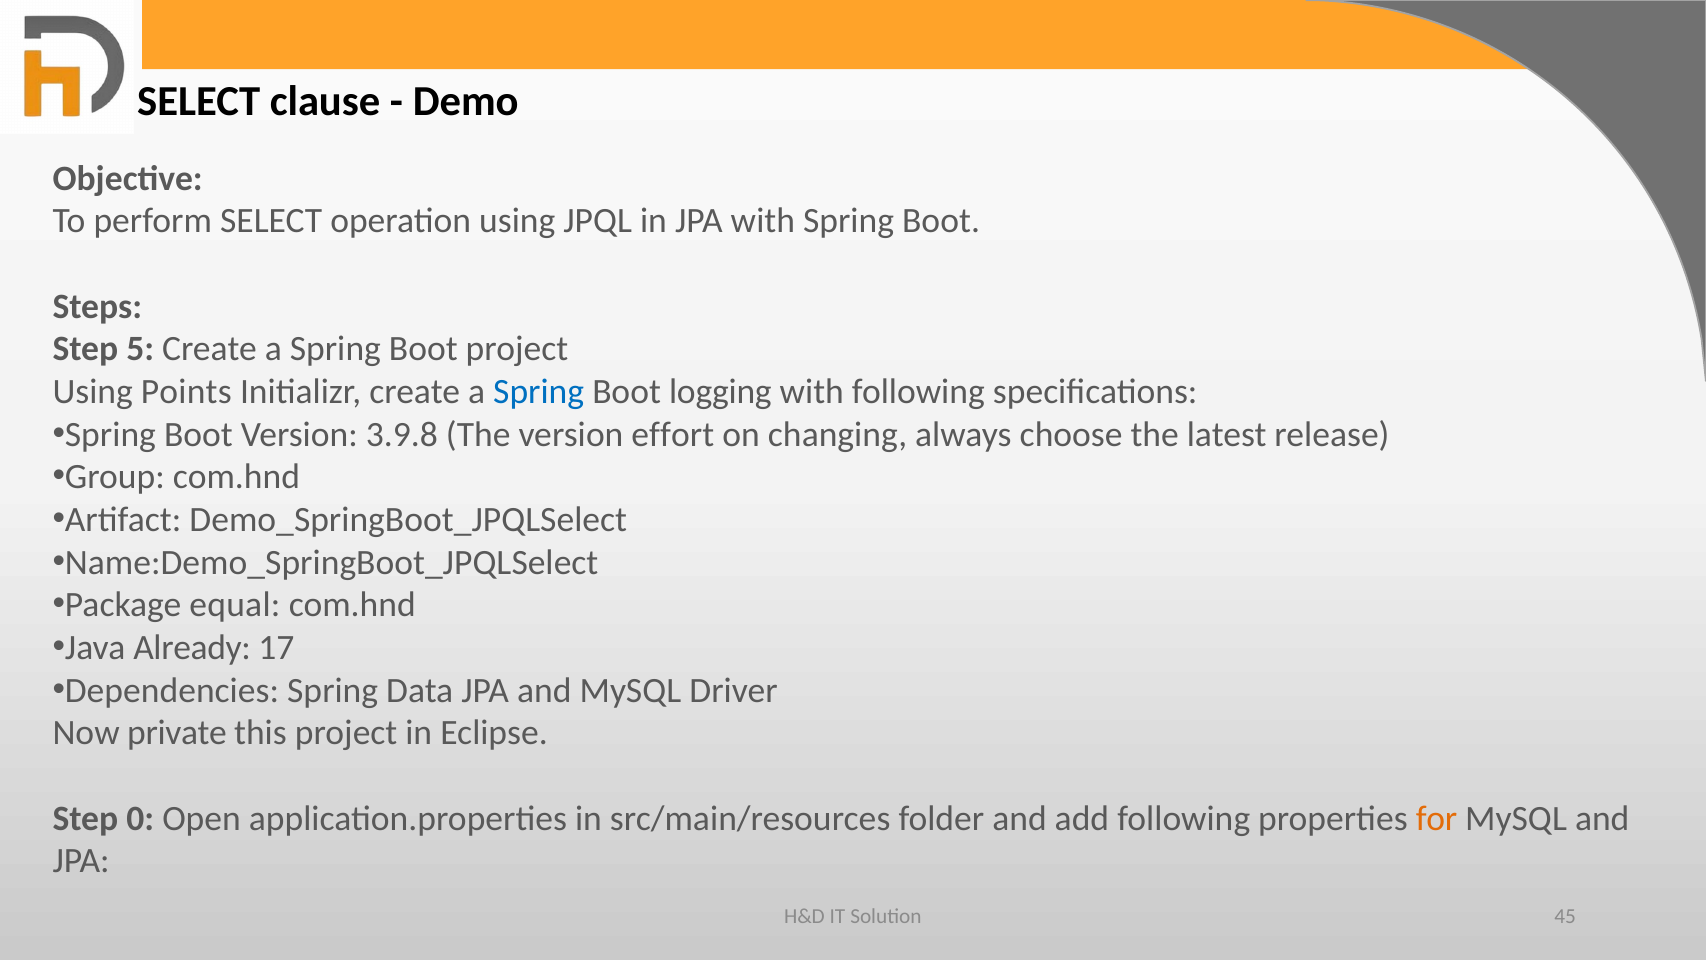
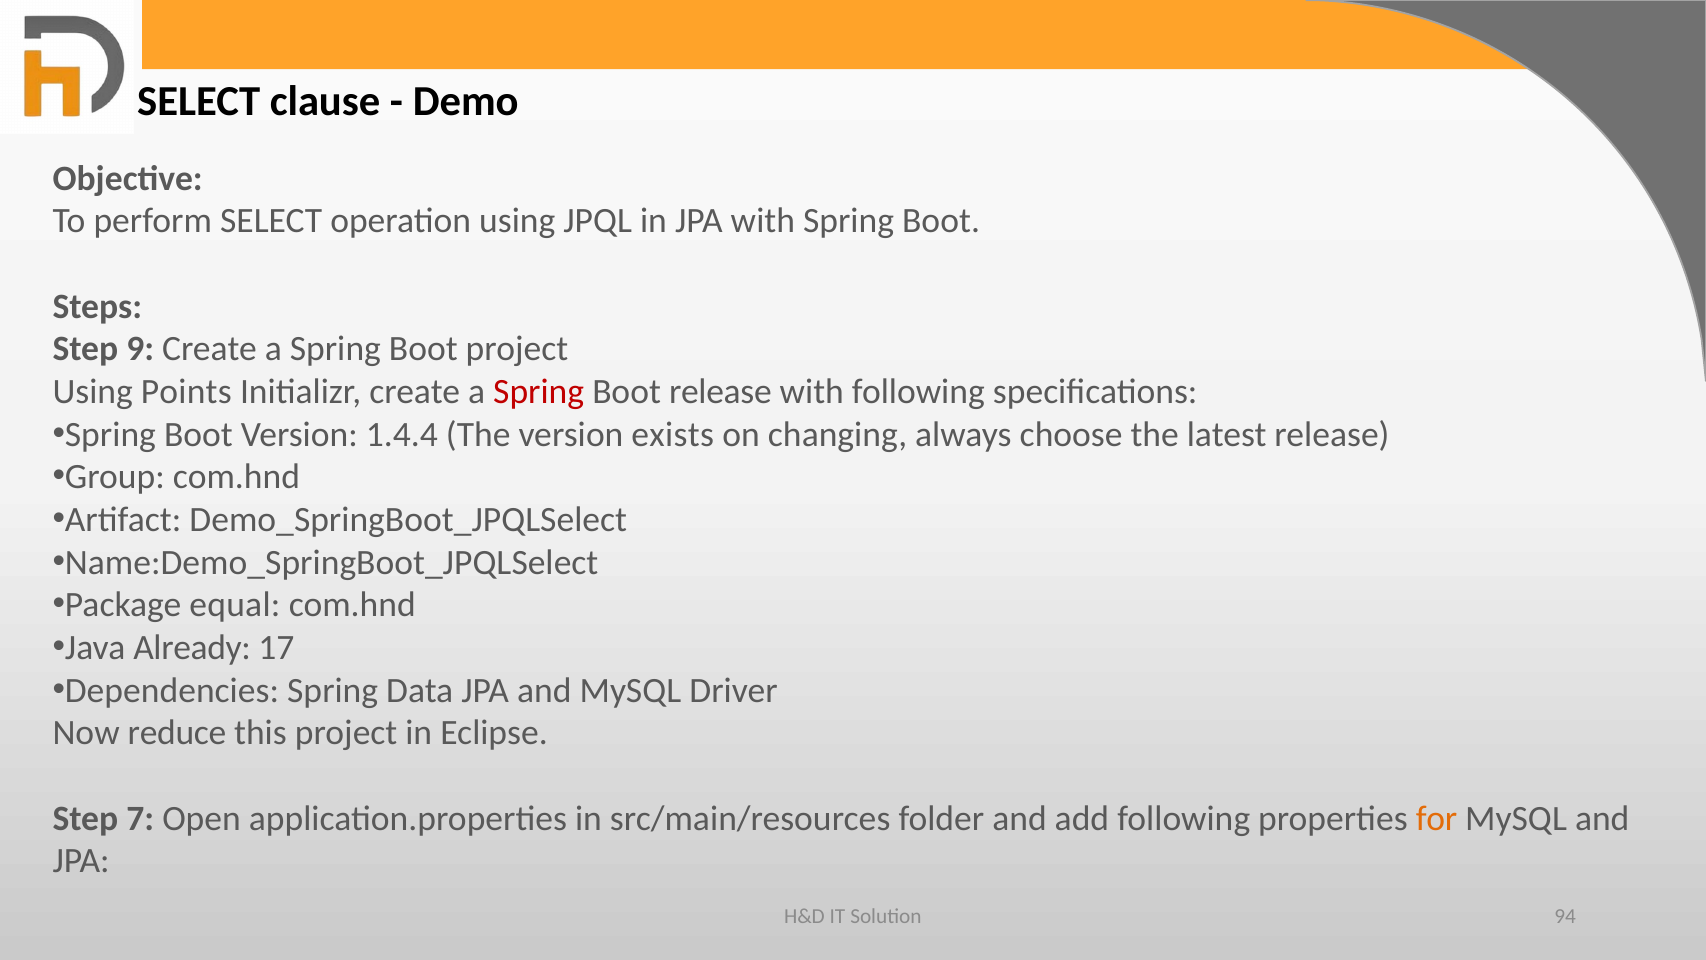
5: 5 -> 9 (140, 349)
Spring colour: blue -> red (539, 392)
Boot logging: logging -> release (720, 392)
3.9.8: 3.9.8 -> 1.4.4 (402, 434)
effort: effort -> exists (673, 434)
private: private -> reduce (177, 733)
0: 0 -> 7 (140, 818)
45: 45 -> 94 (1565, 916)
